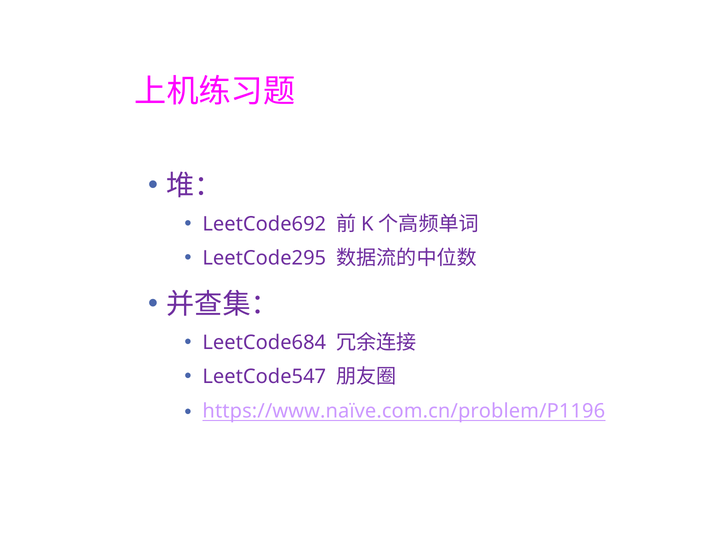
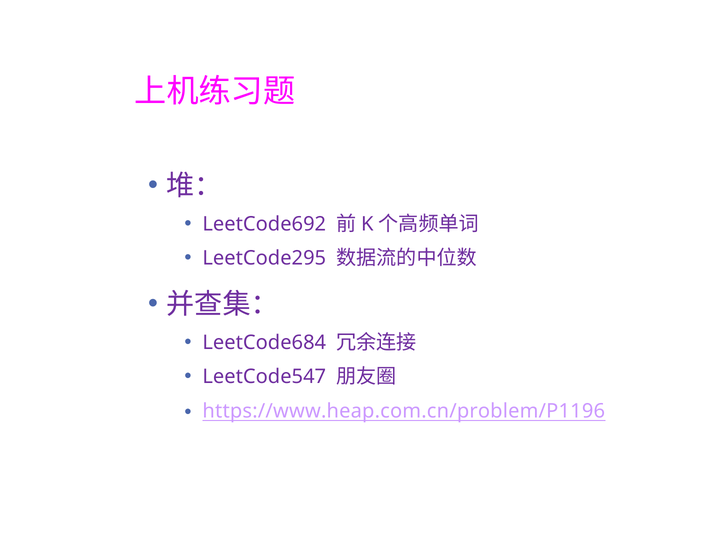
https://www.naïve.com.cn/problem/P1196: https://www.naïve.com.cn/problem/P1196 -> https://www.heap.com.cn/problem/P1196 (404, 411)
